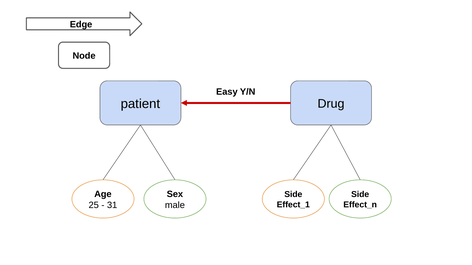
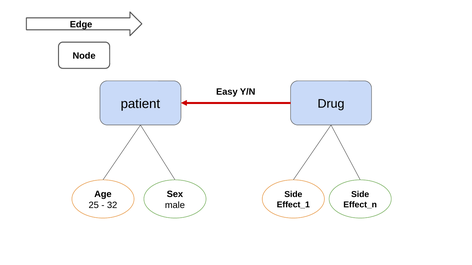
31: 31 -> 32 (112, 205)
